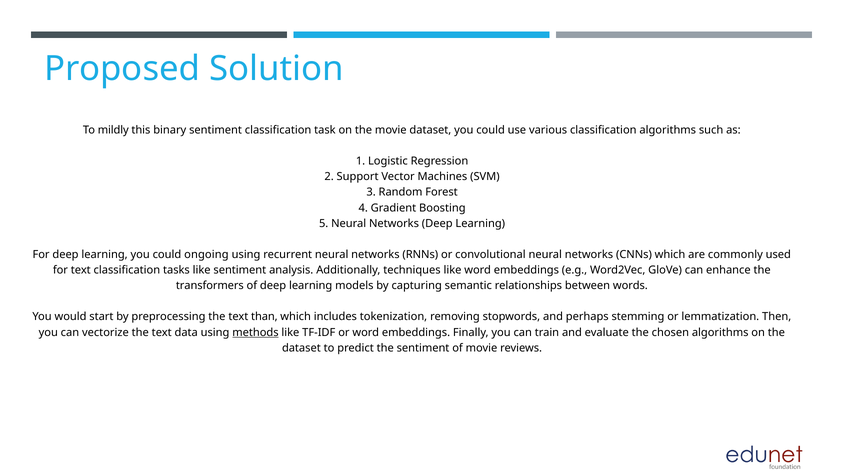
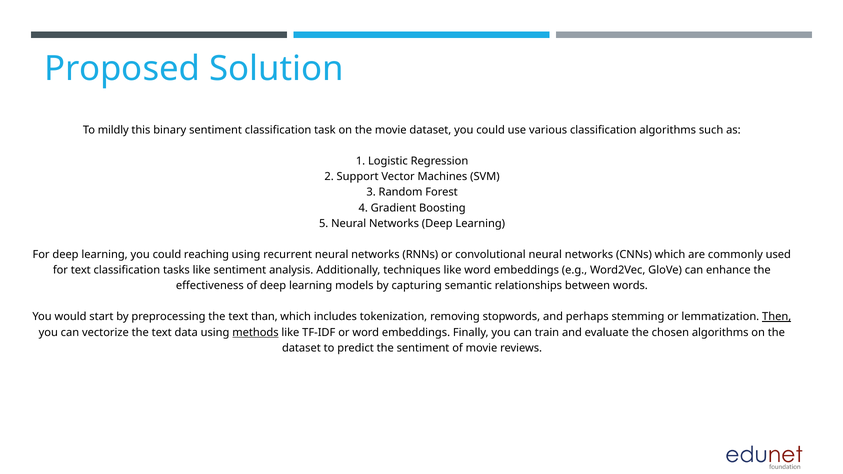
ongoing: ongoing -> reaching (207, 255)
transformers: transformers -> effectiveness (210, 286)
Then underline: none -> present (777, 317)
